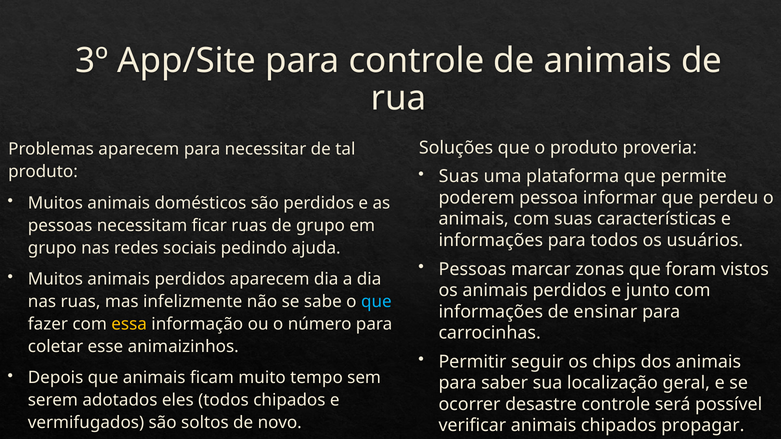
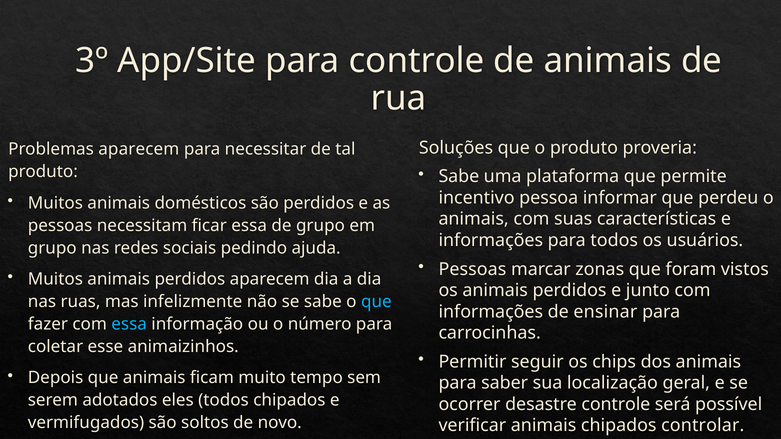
Suas: Suas -> Sabe (459, 177)
poderem: poderem -> incentivo (477, 198)
ficar ruas: ruas -> essa (249, 226)
essa colour: yellow -> light blue (129, 324)
propagar: propagar -> controlar (703, 426)
